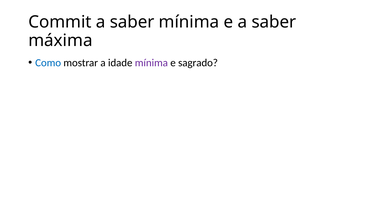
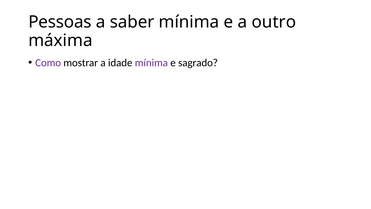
Commit: Commit -> Pessoas (60, 22)
e a saber: saber -> outro (274, 22)
Como colour: blue -> purple (48, 63)
